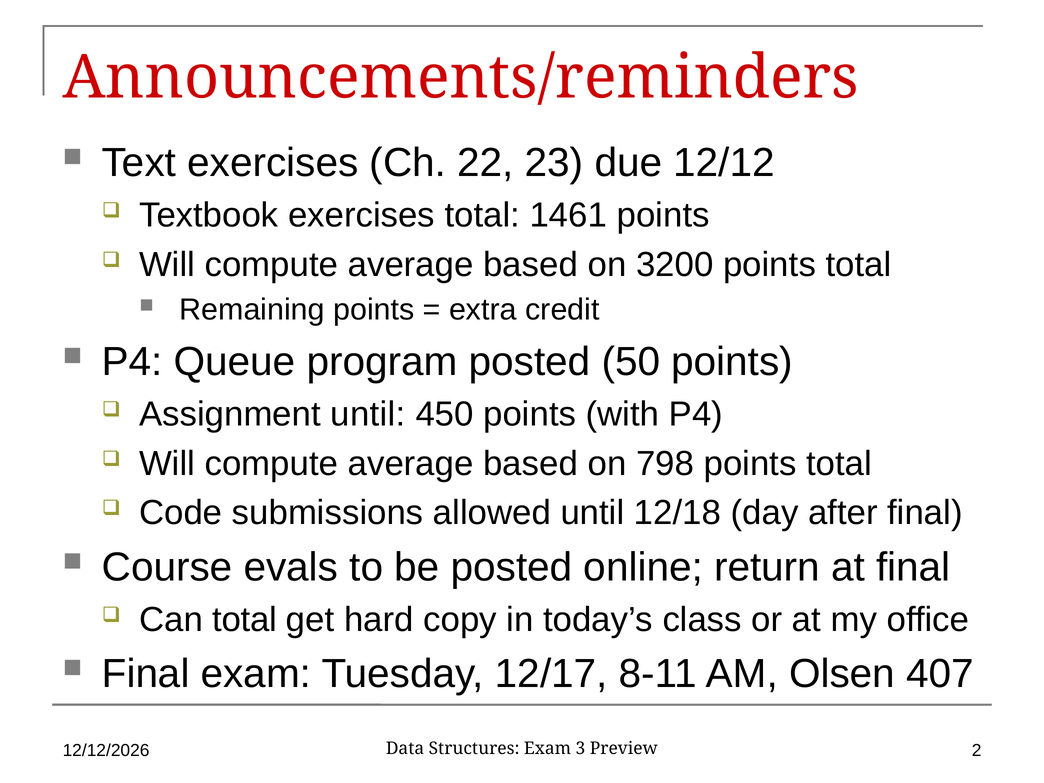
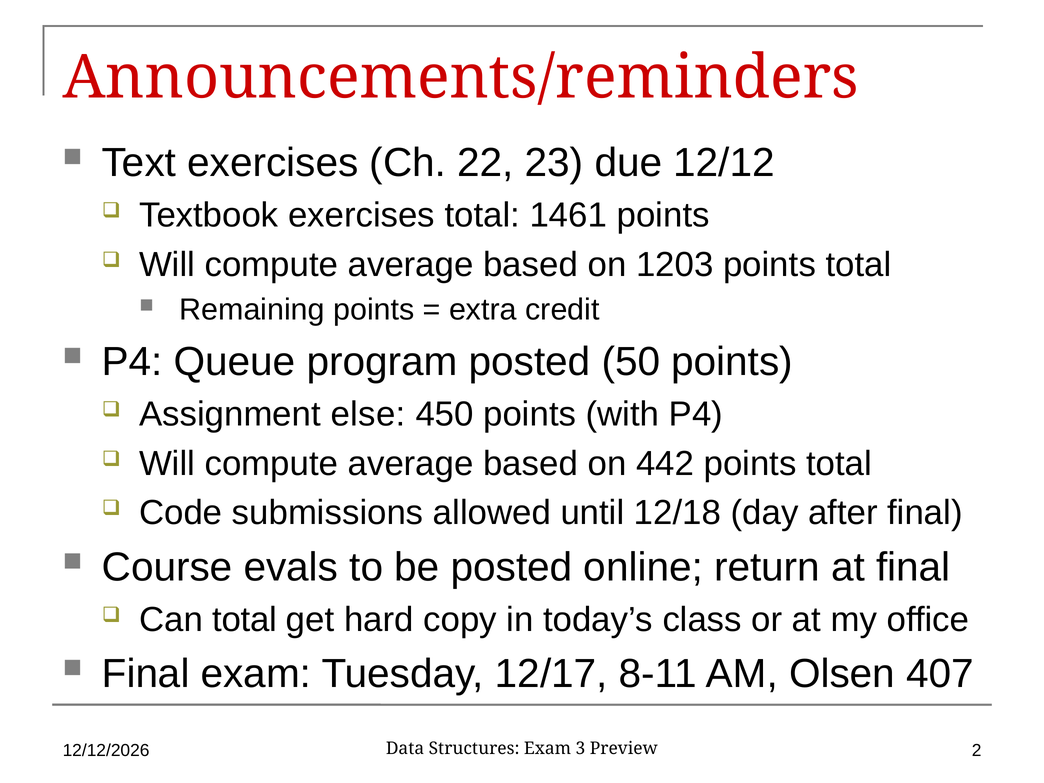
3200: 3200 -> 1203 (675, 265)
Assignment until: until -> else (368, 414)
798: 798 -> 442 (665, 464)
